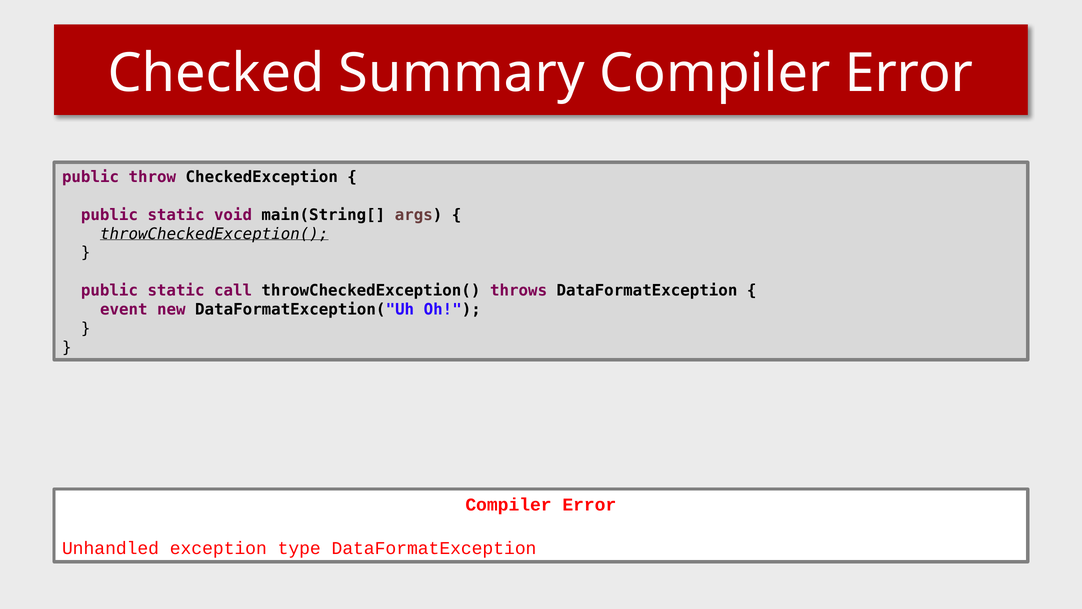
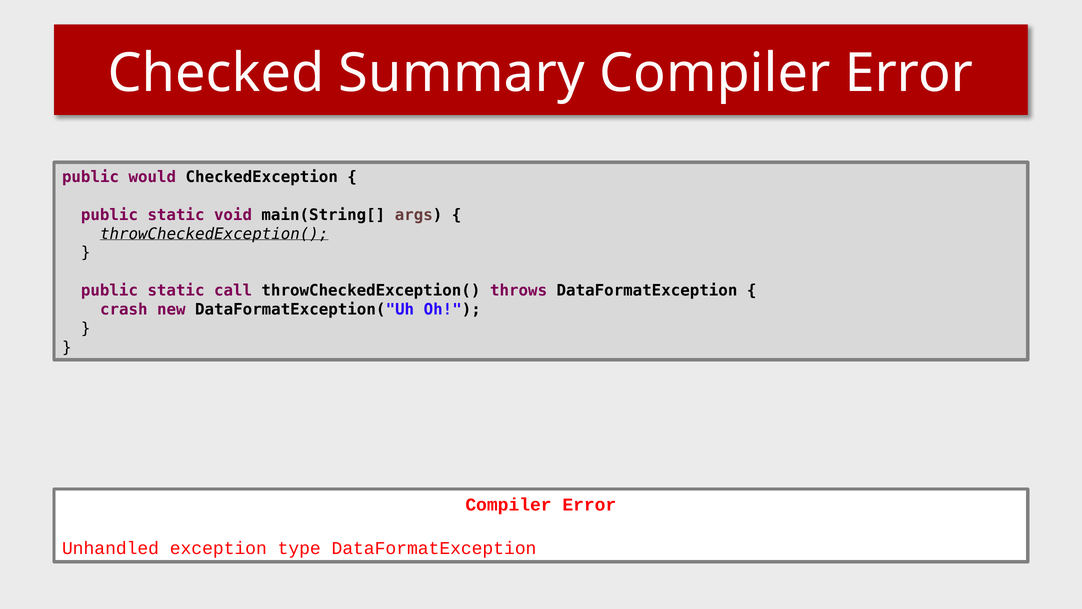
throw: throw -> would (152, 177)
event: event -> crash (124, 309)
